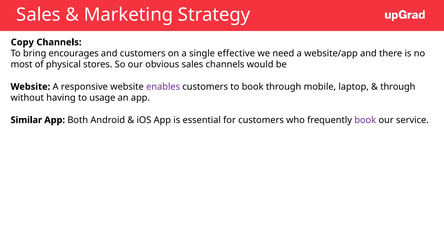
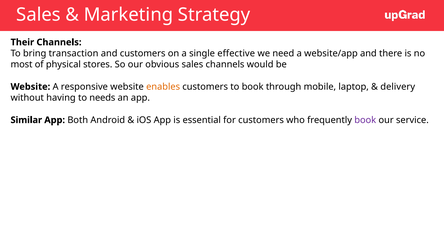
Copy: Copy -> Their (22, 42)
encourages: encourages -> transaction (74, 53)
enables colour: purple -> orange (163, 87)
through: through -> delivery (398, 87)
usage: usage -> needs (102, 98)
